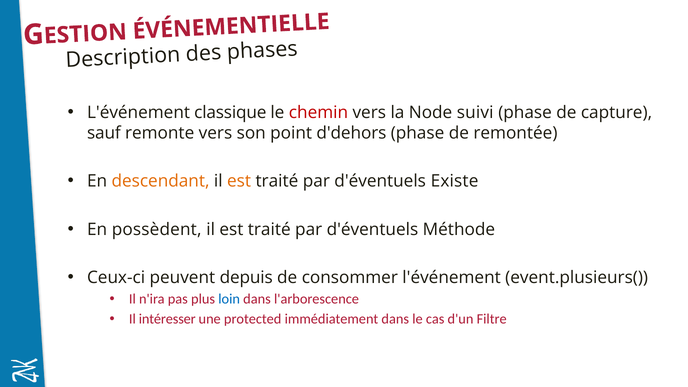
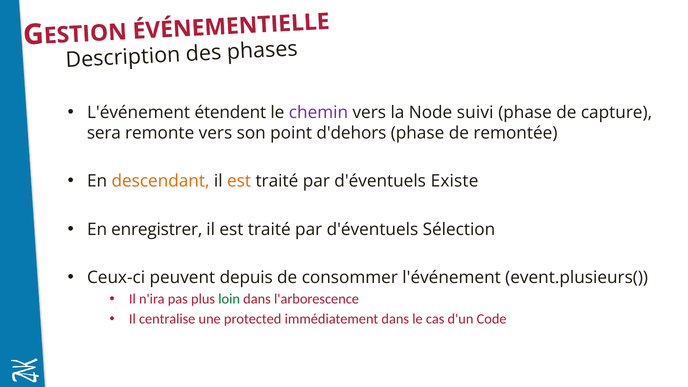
classique: classique -> étendent (230, 112)
chemin colour: red -> purple (318, 112)
sauf: sauf -> sera (104, 133)
possèdent: possèdent -> enregistrer (157, 229)
Méthode: Méthode -> Sélection (459, 229)
loin colour: blue -> green (229, 299)
intéresser: intéresser -> centralise (167, 319)
Filtre: Filtre -> Code (492, 319)
